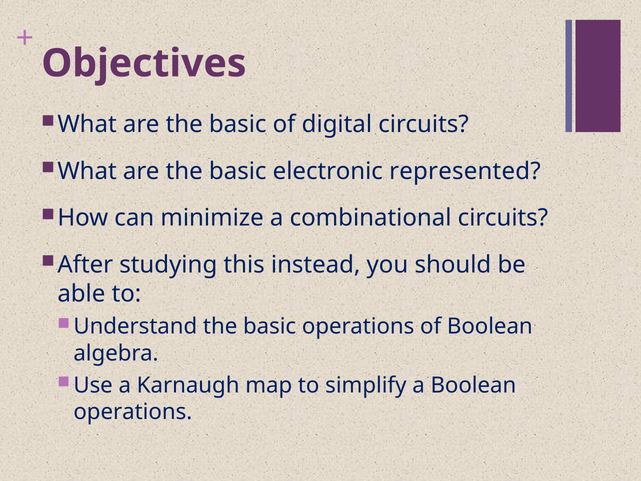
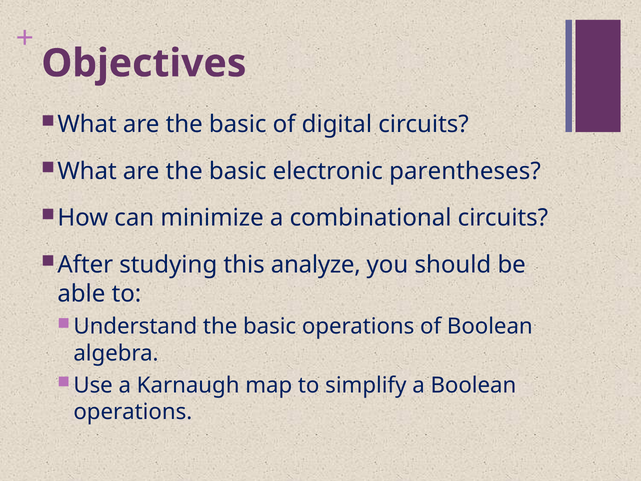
represented: represented -> parentheses (465, 171)
instead: instead -> analyze (316, 265)
